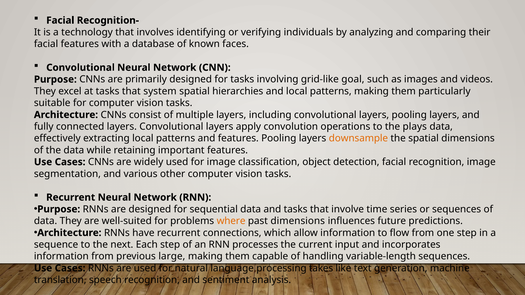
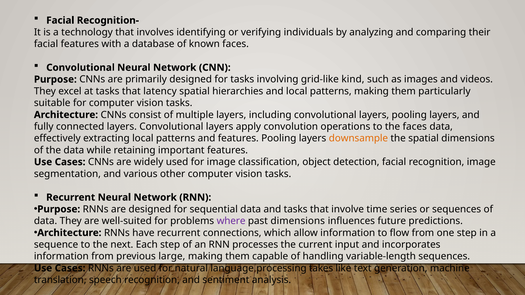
goal: goal -> kind (353, 79)
system: system -> latency (160, 91)
the plays: plays -> faces (415, 127)
where colour: orange -> purple (231, 221)
